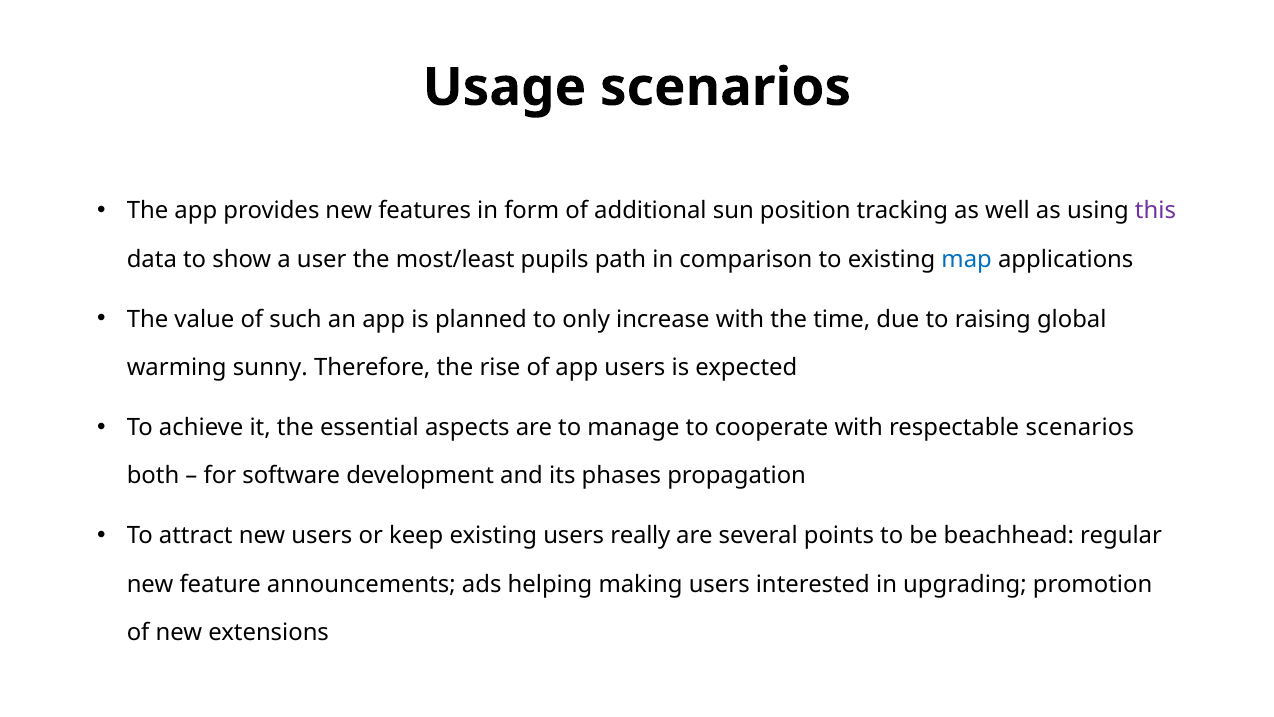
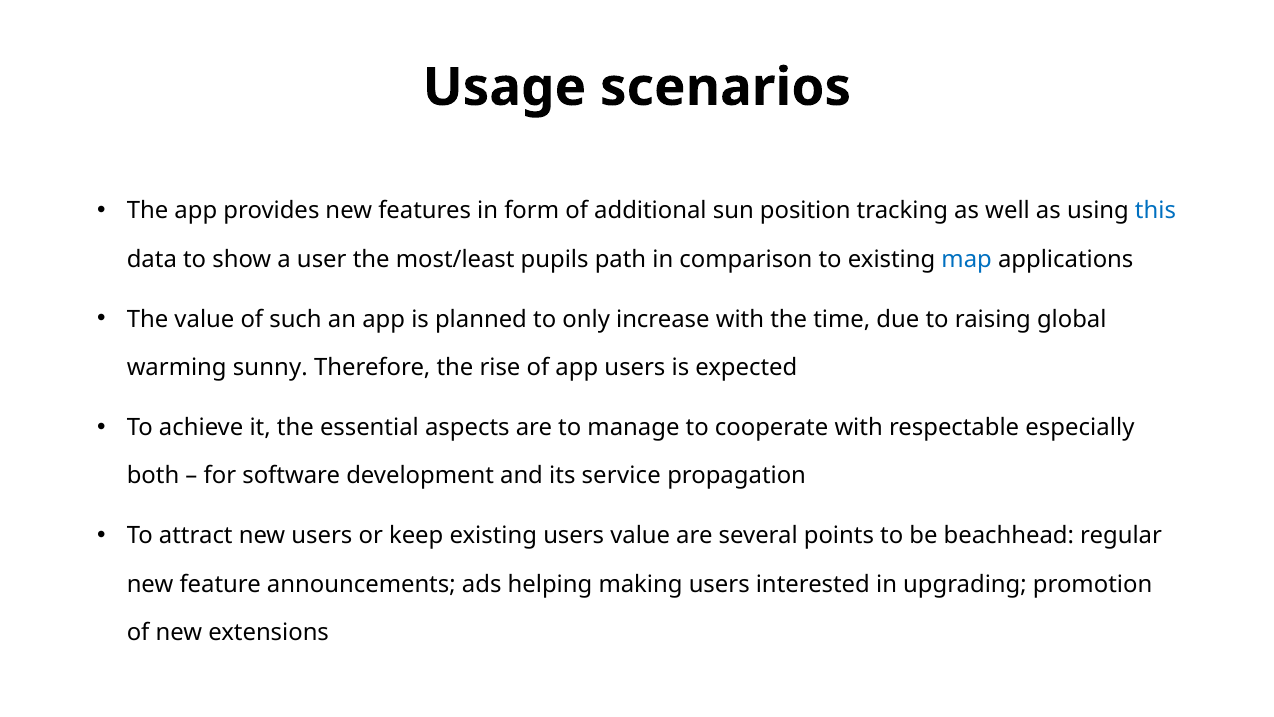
this colour: purple -> blue (1155, 211)
respectable scenarios: scenarios -> especially (1080, 427)
phases: phases -> service (621, 476)
users really: really -> value (640, 535)
